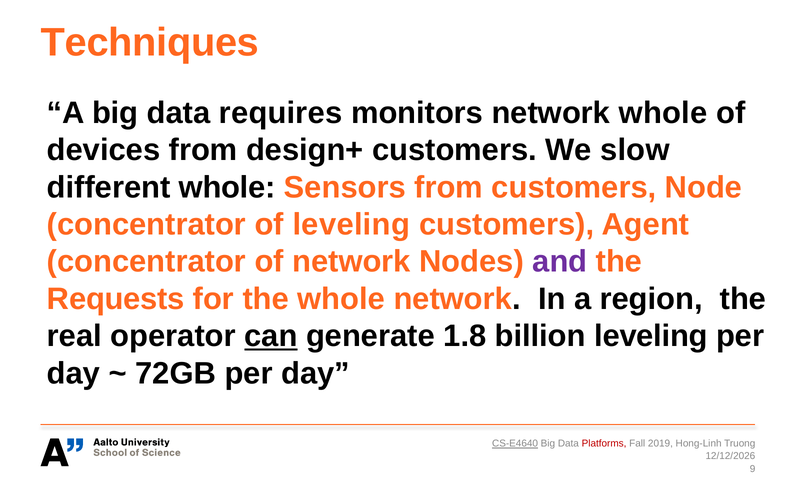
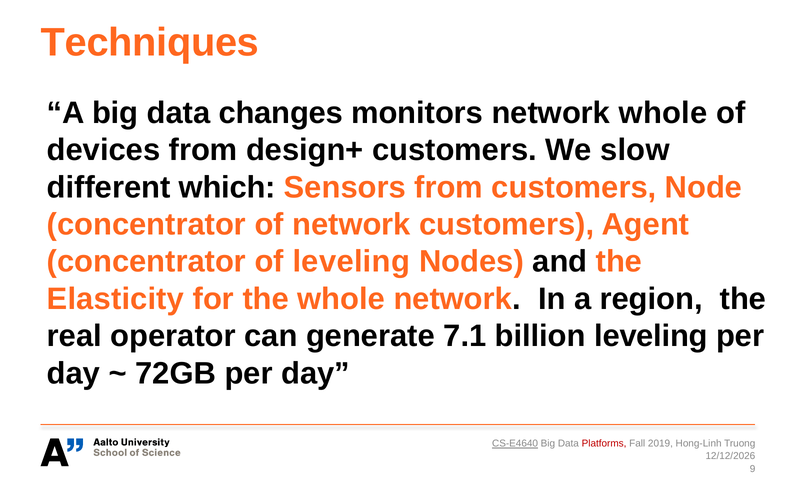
requires: requires -> changes (281, 113)
different whole: whole -> which (227, 187)
of leveling: leveling -> network (351, 224)
of network: network -> leveling (351, 261)
and colour: purple -> black (560, 261)
Requests: Requests -> Elasticity (116, 299)
can underline: present -> none (271, 336)
1.8: 1.8 -> 7.1 (465, 336)
